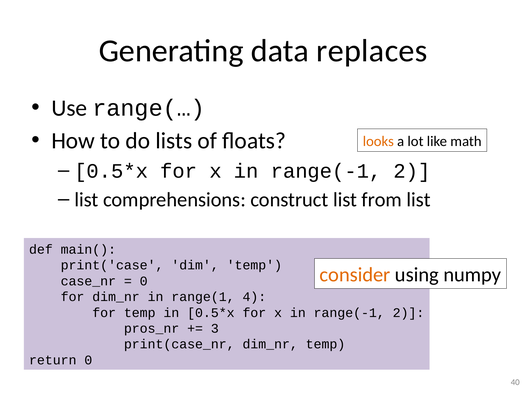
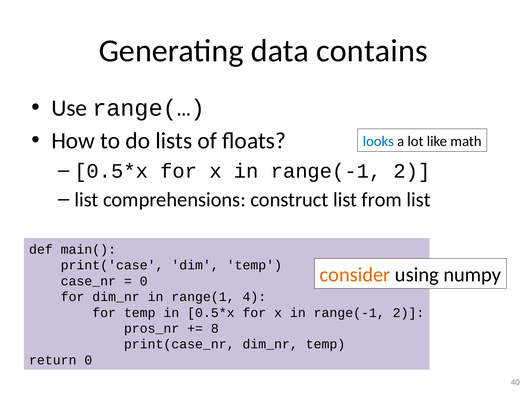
replaces: replaces -> contains (372, 51)
looks colour: orange -> blue (378, 141)
3: 3 -> 8 (215, 329)
